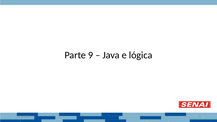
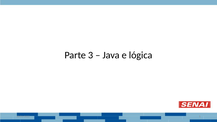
9: 9 -> 3 (91, 55)
